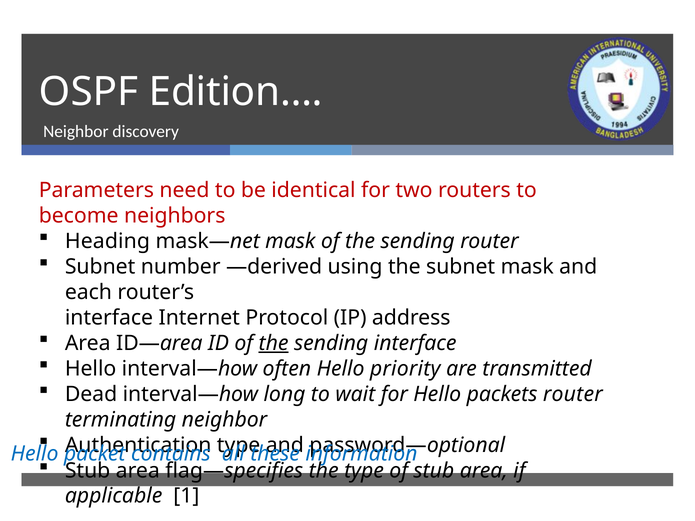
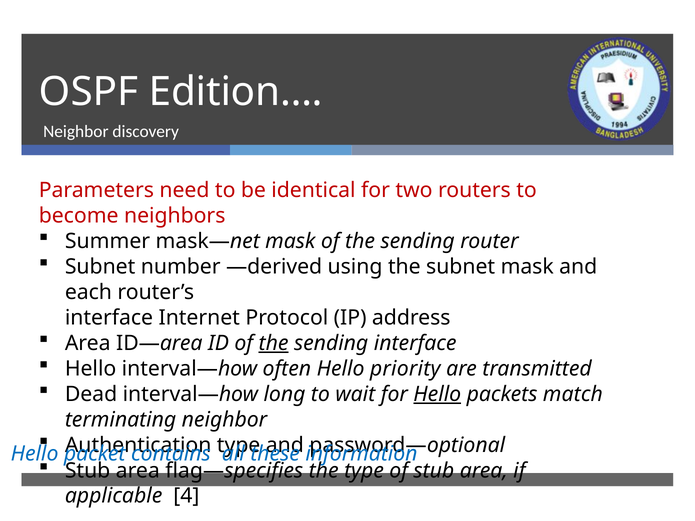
Heading: Heading -> Summer (108, 241)
Hello underline: none -> present (437, 394)
packets router: router -> match (573, 394)
1: 1 -> 4 (186, 496)
